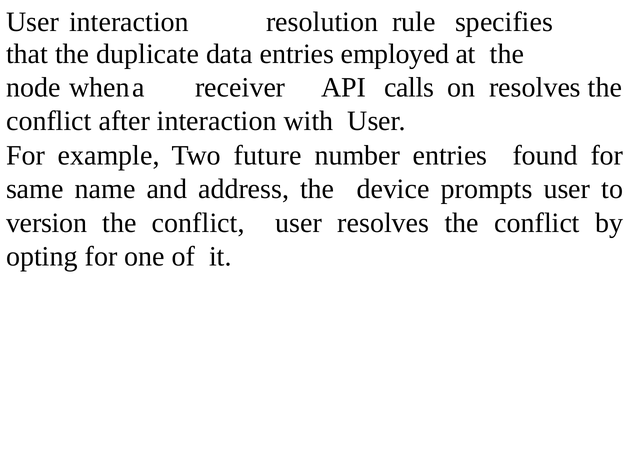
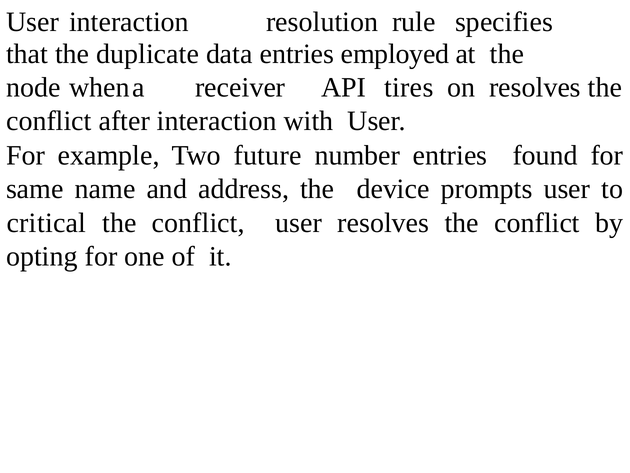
calls: calls -> tires (409, 87)
version: version -> critical (46, 223)
